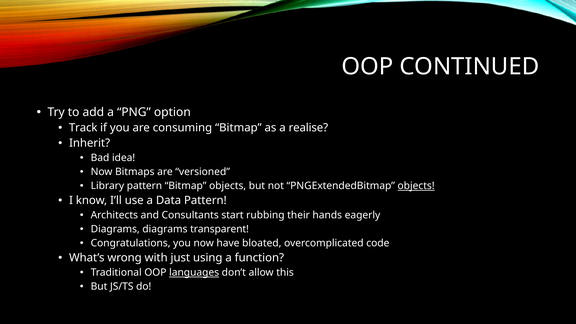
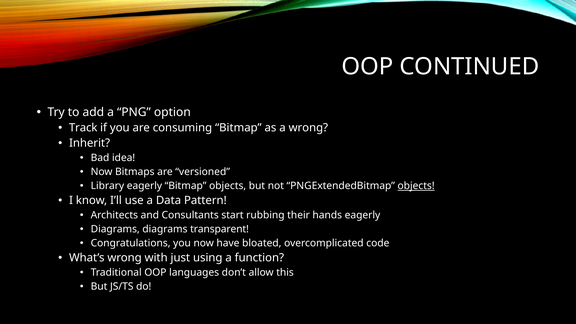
a realise: realise -> wrong (308, 128)
Library pattern: pattern -> eagerly (144, 186)
languages underline: present -> none (194, 273)
